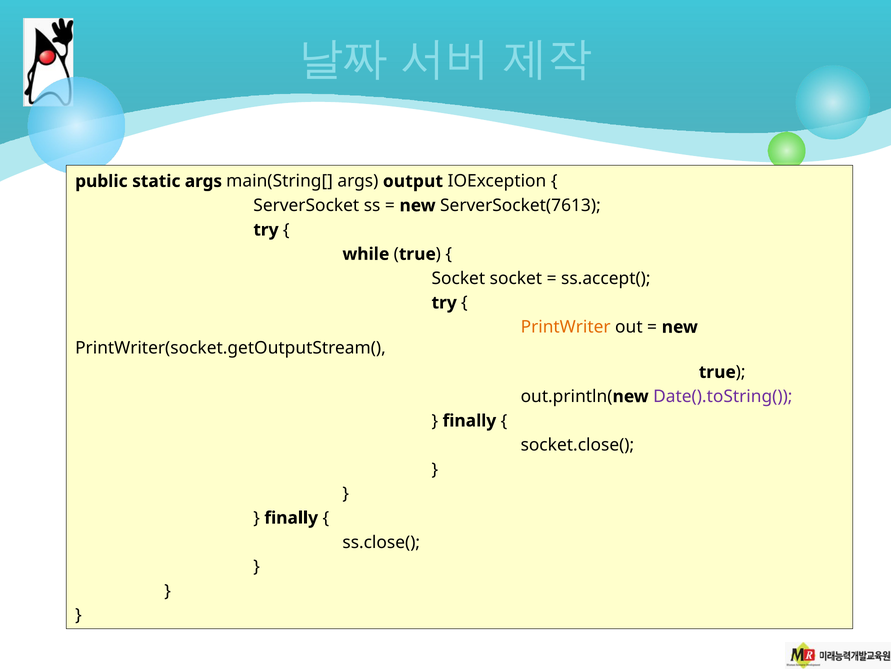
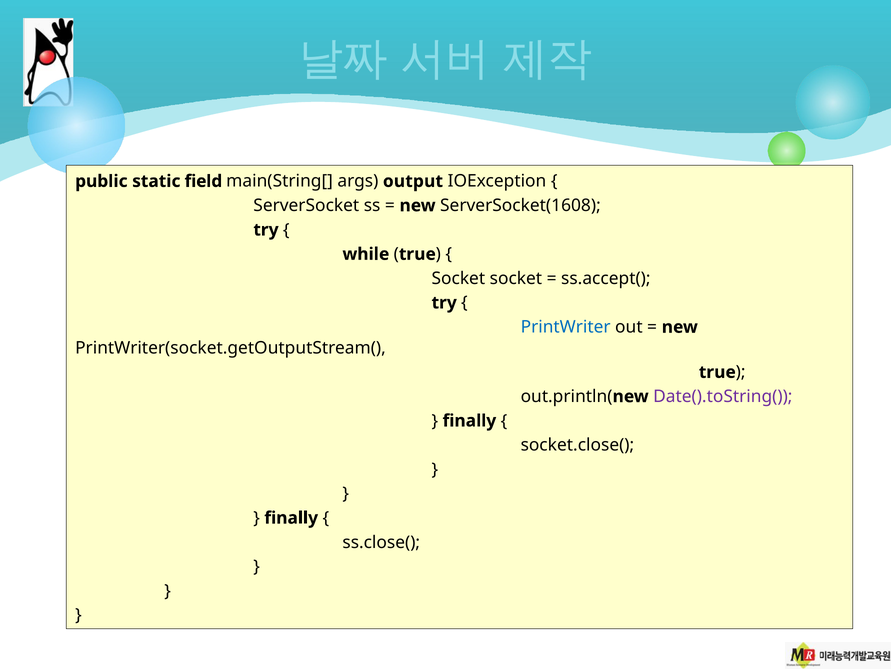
static args: args -> field (203, 181)
ServerSocket(7613: ServerSocket(7613 -> ServerSocket(1608 (520, 205)
PrintWriter colour: orange -> blue (566, 327)
